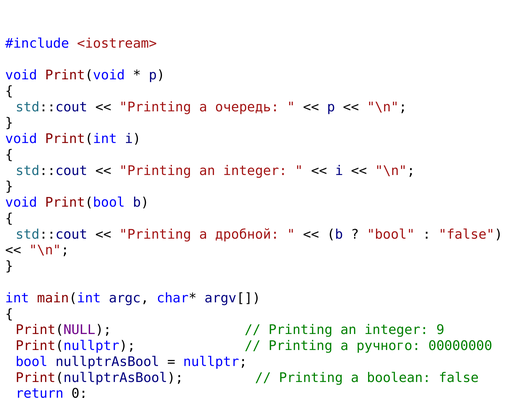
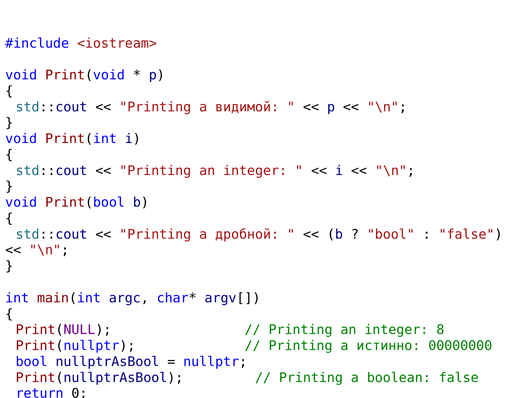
очередь: очередь -> видимой (247, 107)
9: 9 -> 8 (440, 330)
ручного: ручного -> истинно (388, 346)
